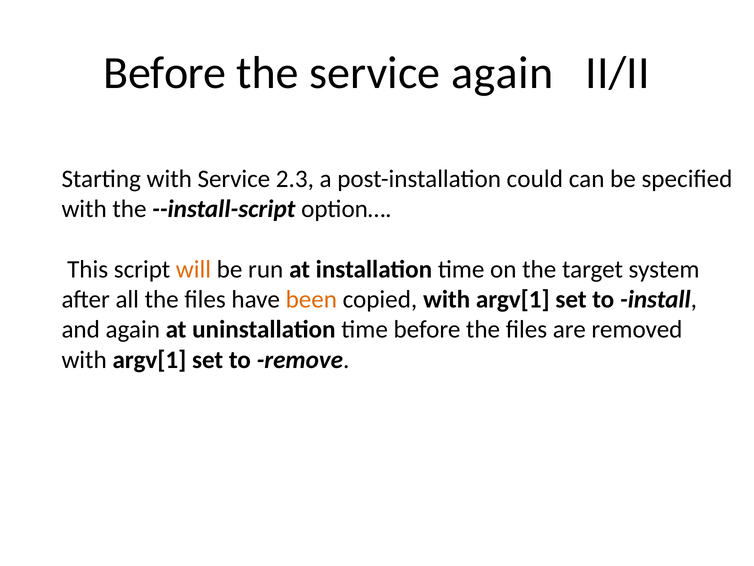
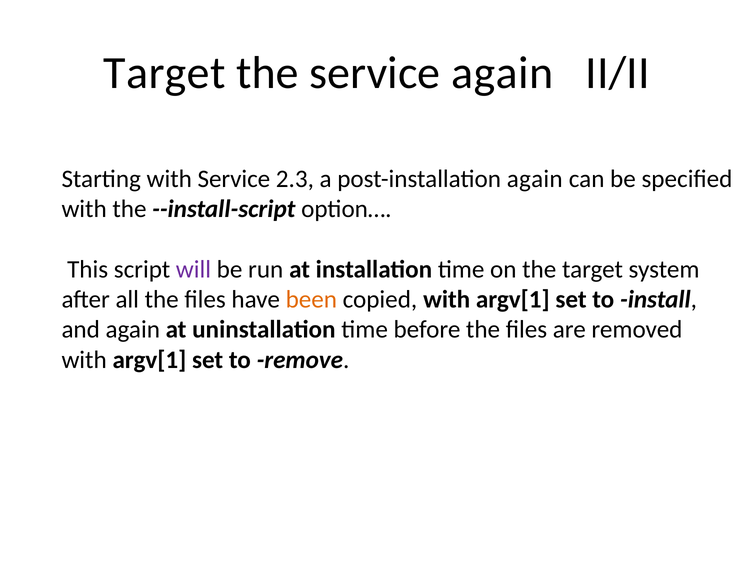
Before: Before -> Target (165, 73)
post-installation could: could -> again (535, 179)
will colour: orange -> purple (193, 269)
